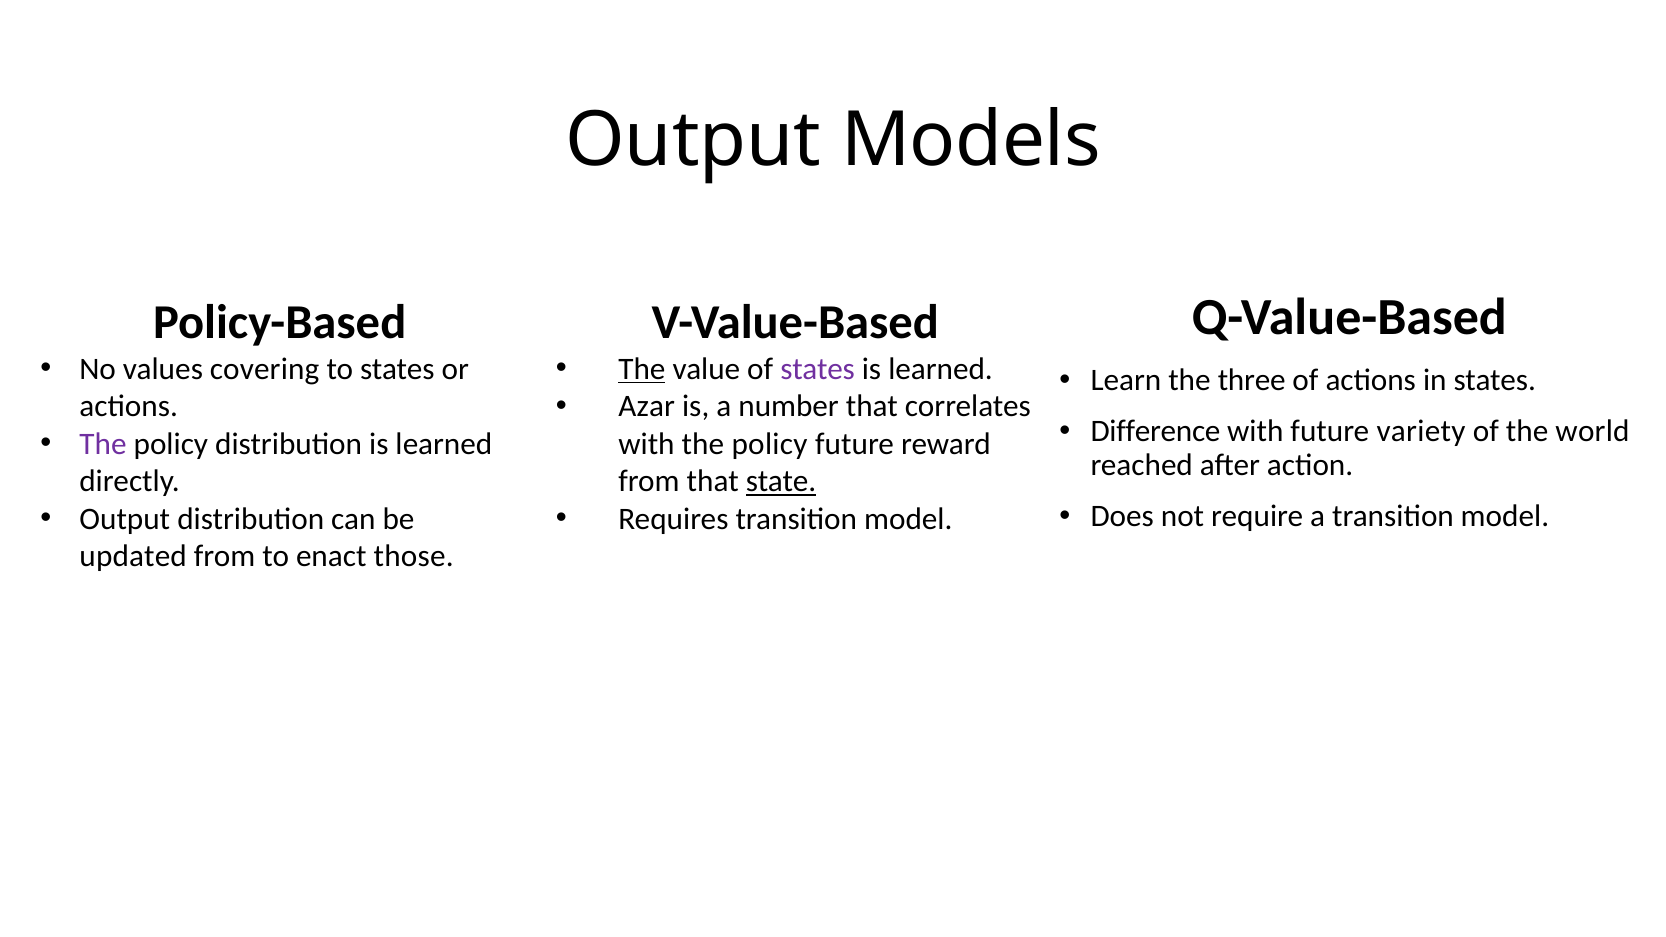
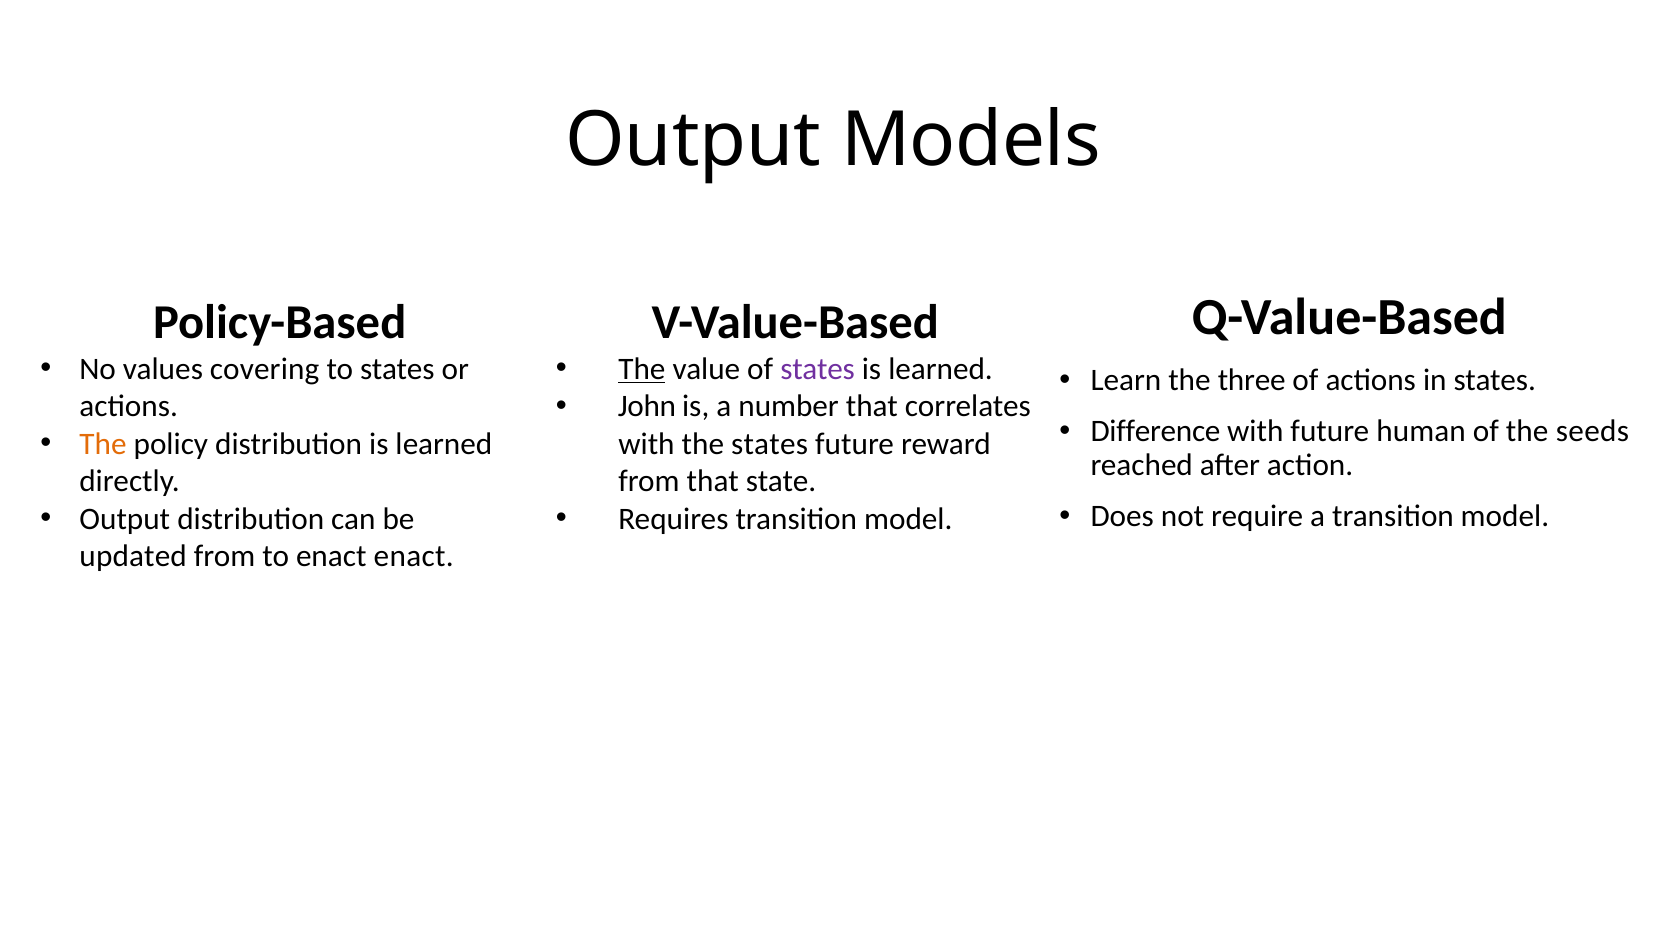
Azar: Azar -> John (647, 407)
variety: variety -> human (1421, 431)
world: world -> seeds (1593, 431)
The colour: purple -> orange (103, 444)
with the policy: policy -> states (770, 444)
state underline: present -> none (781, 482)
enact those: those -> enact (414, 556)
